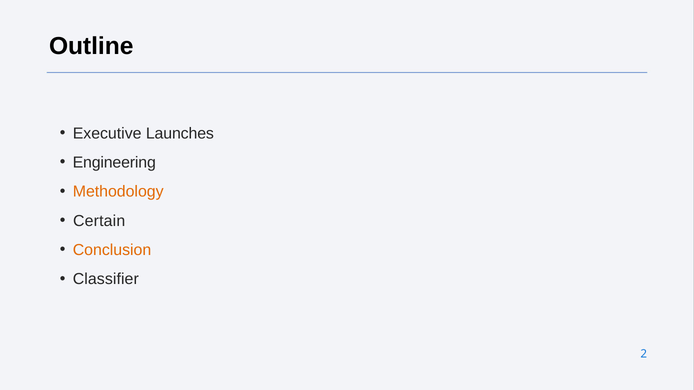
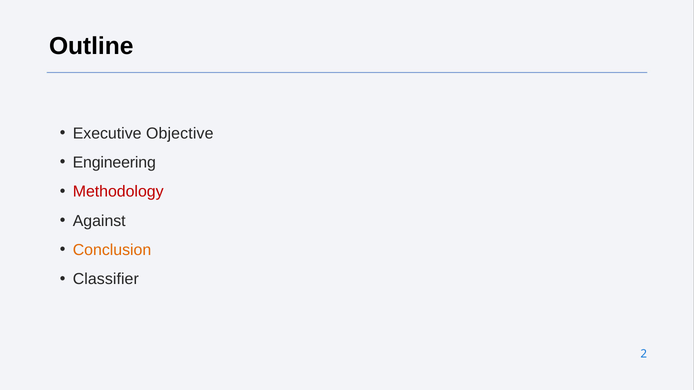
Launches: Launches -> Objective (180, 134)
Methodology colour: orange -> red (118, 192)
Certain: Certain -> Against (99, 221)
